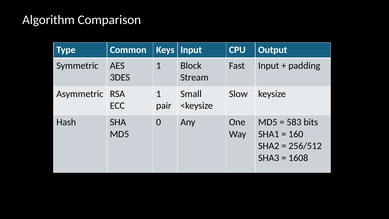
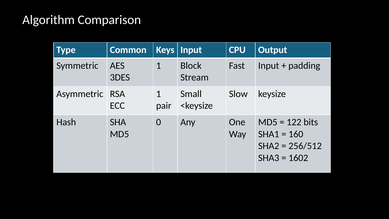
583: 583 -> 122 (294, 122)
1608: 1608 -> 1602 (298, 158)
